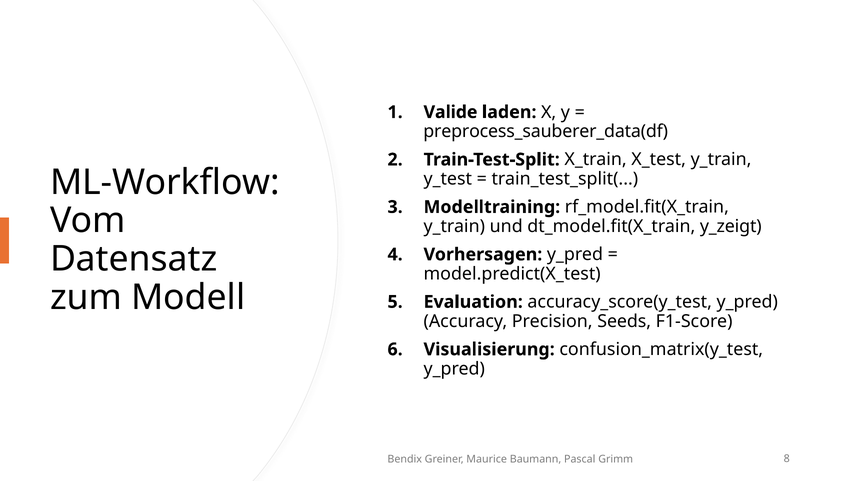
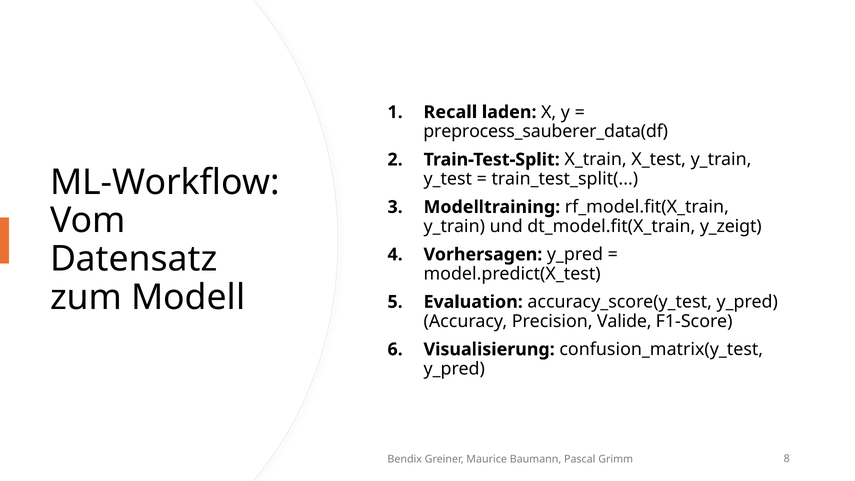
Valide: Valide -> Recall (450, 112)
Seeds: Seeds -> Valide (624, 321)
